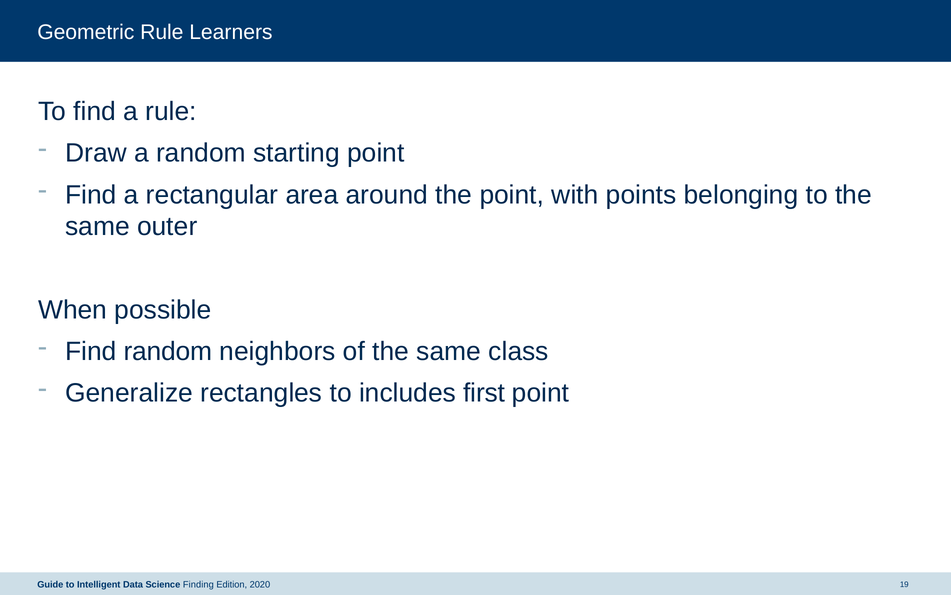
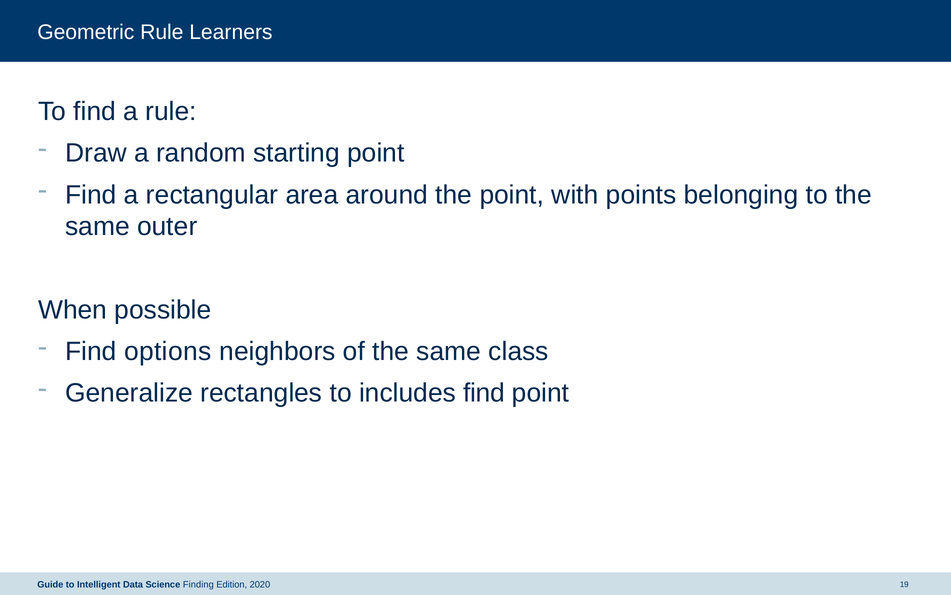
Find random: random -> options (168, 351)
includes first: first -> find (484, 393)
